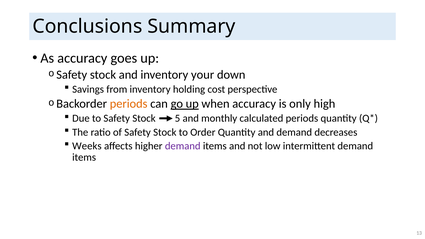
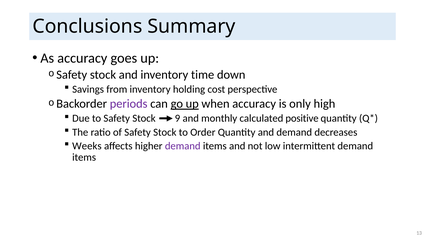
your: your -> time (203, 75)
periods colour: orange -> purple (129, 104)
5: 5 -> 9 (177, 119)
calculated periods: periods -> positive (302, 119)
